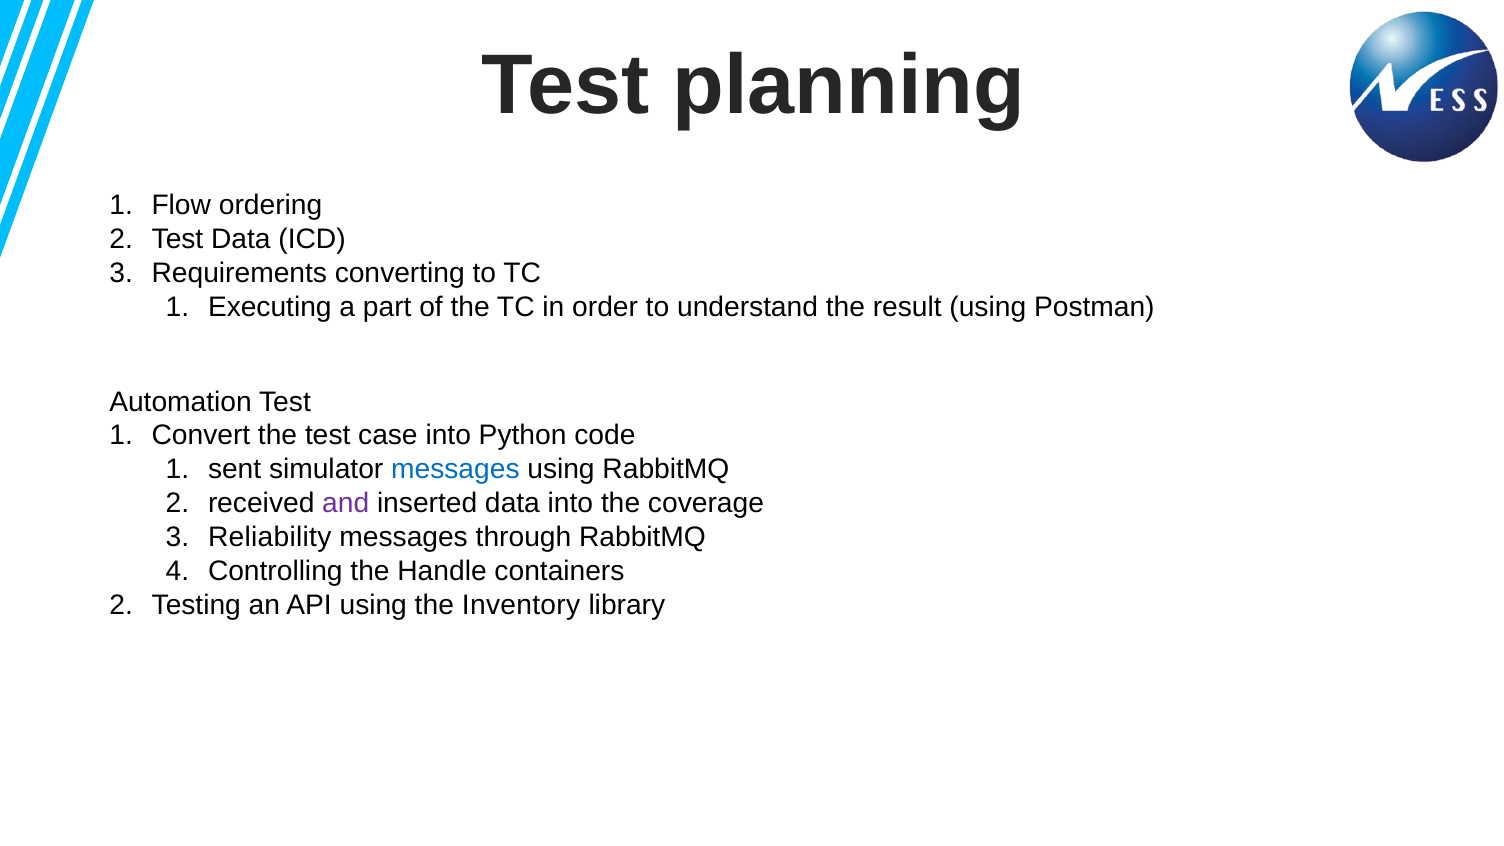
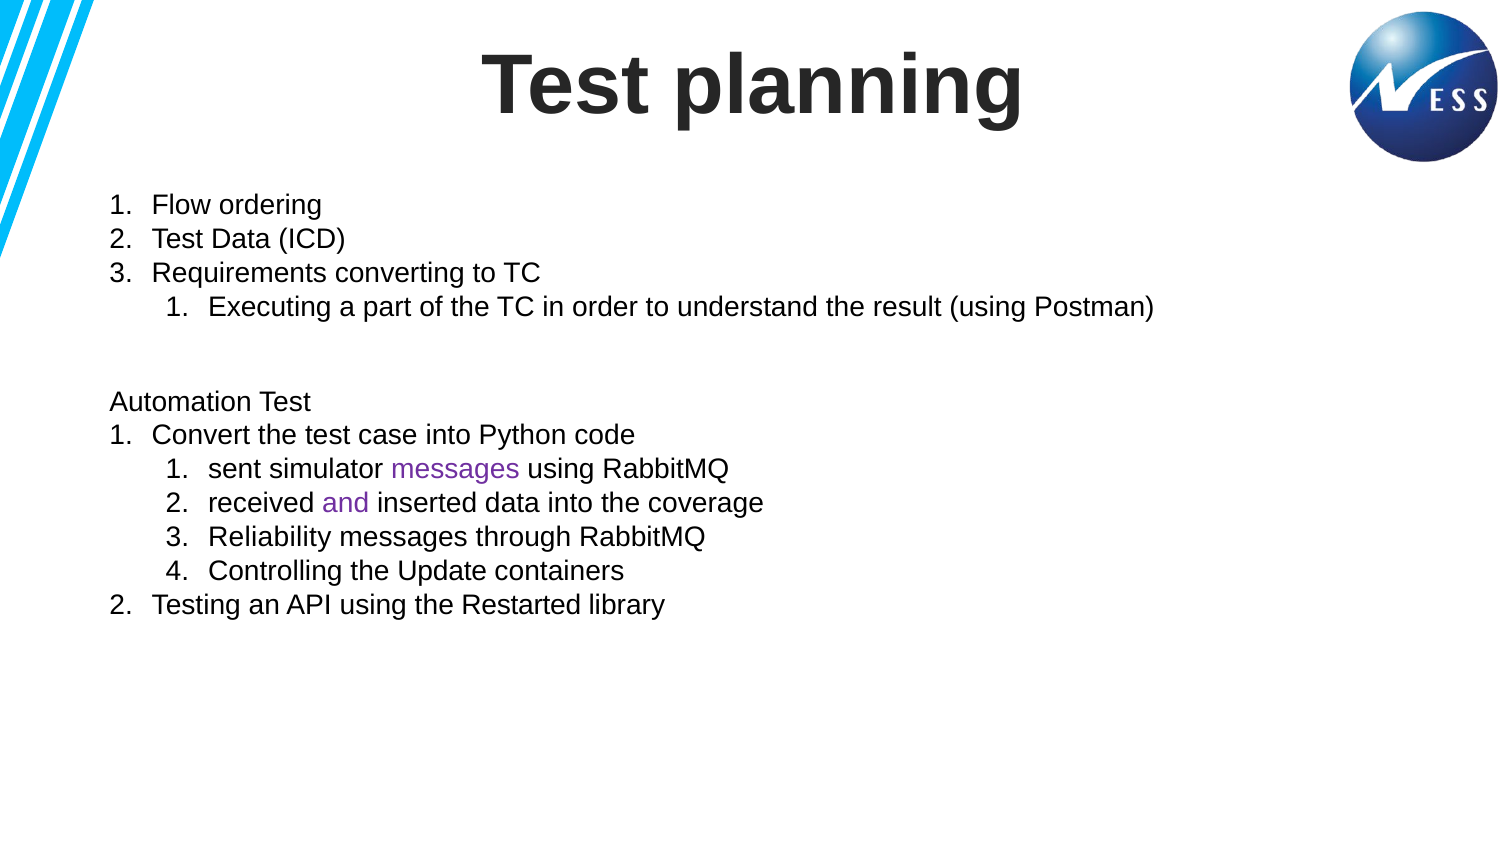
messages colour: blue -> purple (455, 470)
Handle: Handle -> Update (442, 571)
Inventory: Inventory -> Restarted (521, 605)
